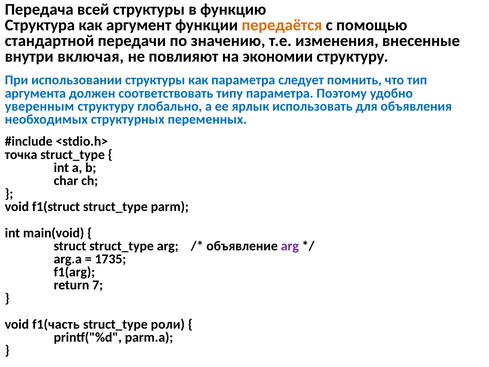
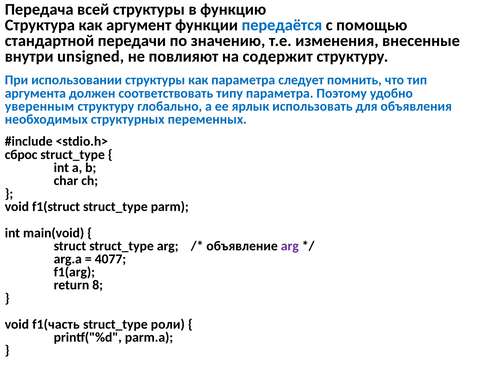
передаётся colour: orange -> blue (282, 25)
включая: включая -> unsigned (91, 56)
экономии: экономии -> содержит (278, 56)
точка: точка -> сброс (21, 154)
1735: 1735 -> 4077 (110, 259)
7: 7 -> 8 (98, 285)
